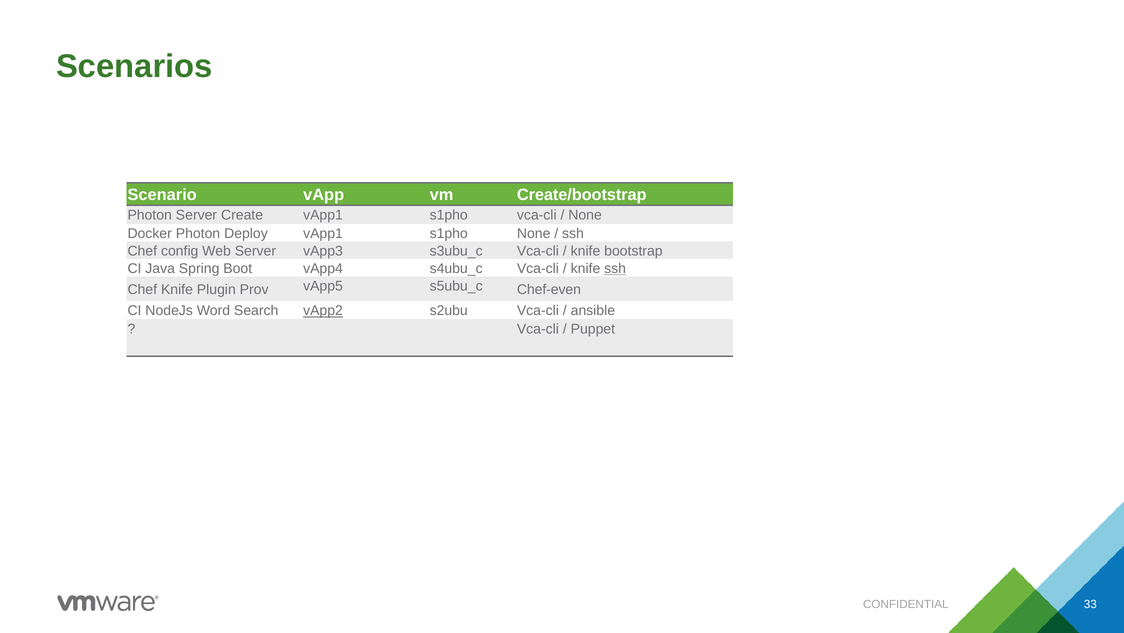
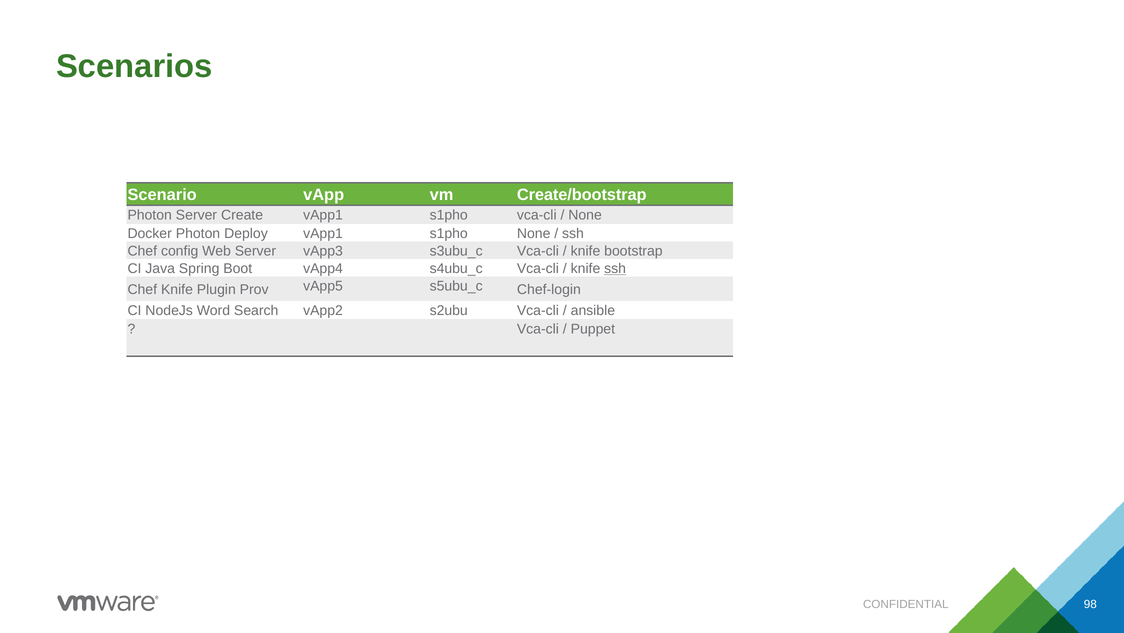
Chef-even: Chef-even -> Chef-login (549, 289)
vApp2 underline: present -> none (323, 311)
33: 33 -> 98 (1090, 604)
